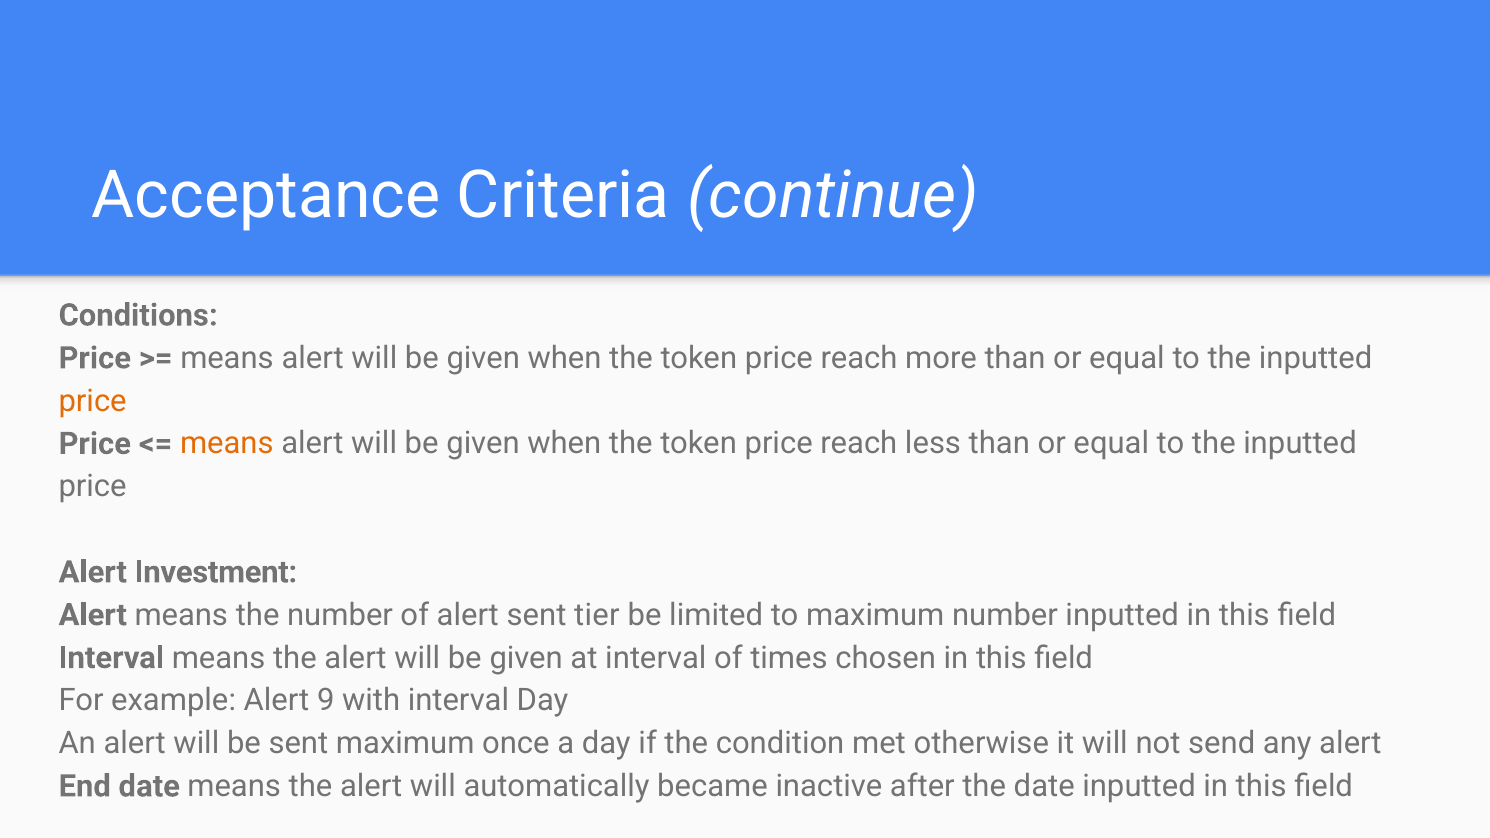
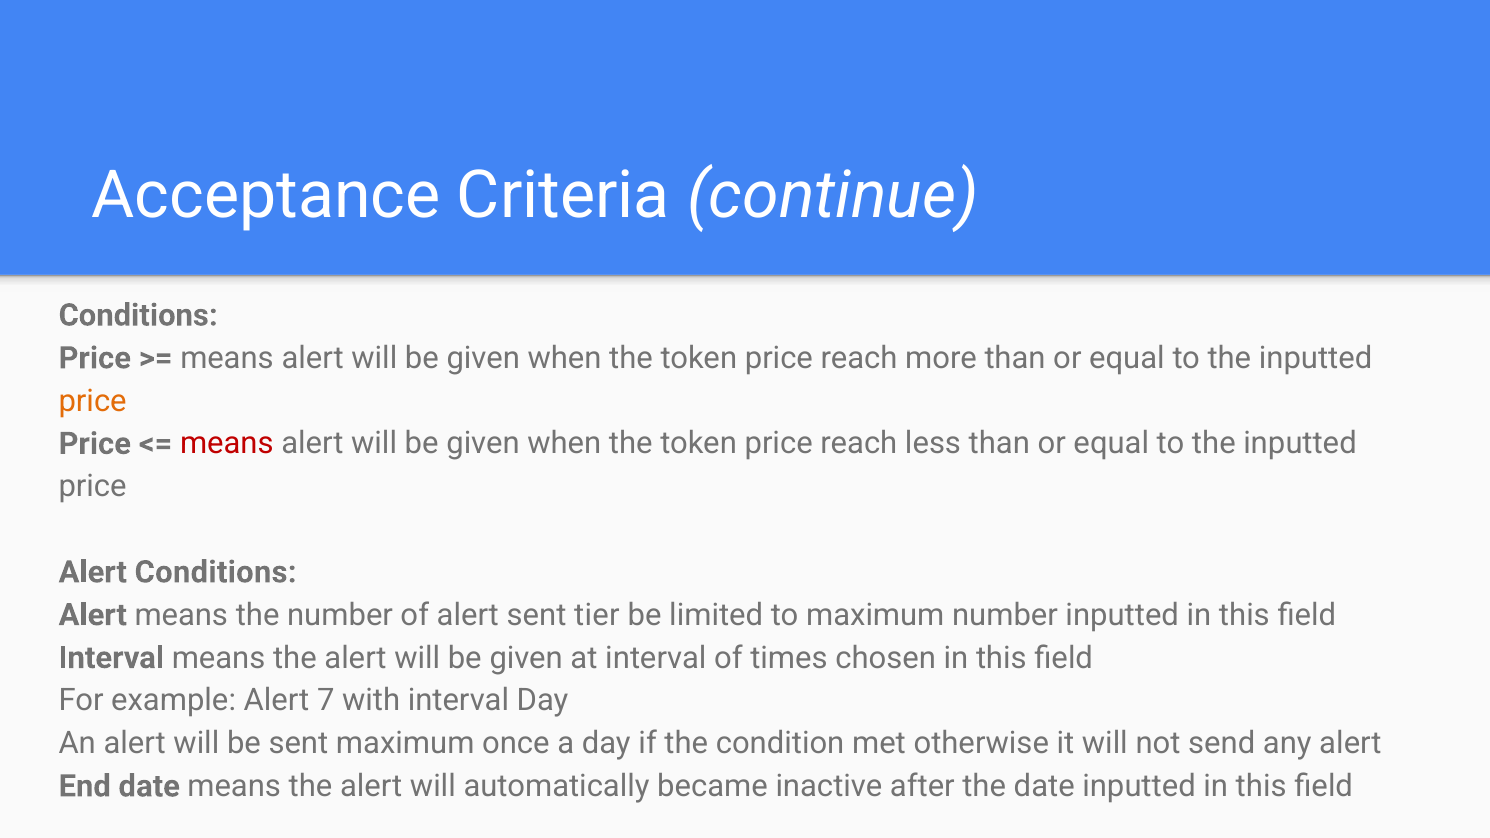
means colour: orange -> red (227, 444)
Alert Investment: Investment -> Conditions (216, 572)
9: 9 -> 7 (326, 701)
